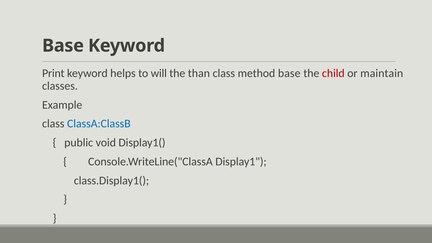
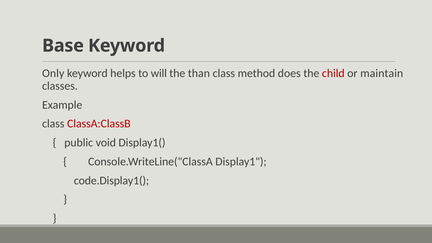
Print: Print -> Only (53, 73)
method base: base -> does (289, 73)
ClassA:ClassB colour: blue -> red (99, 124)
class.Display1(: class.Display1( -> code.Display1( (111, 181)
